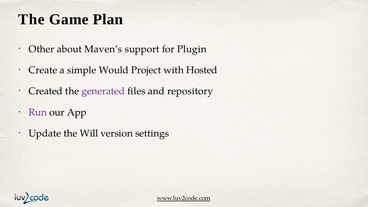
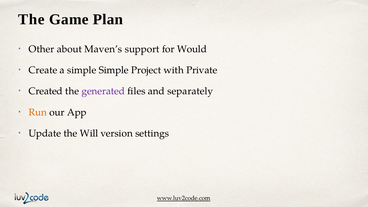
Plugin: Plugin -> Would (192, 49)
simple Would: Would -> Simple (114, 70)
Hosted: Hosted -> Private (202, 70)
repository: repository -> separately (190, 91)
Run colour: purple -> orange (38, 112)
